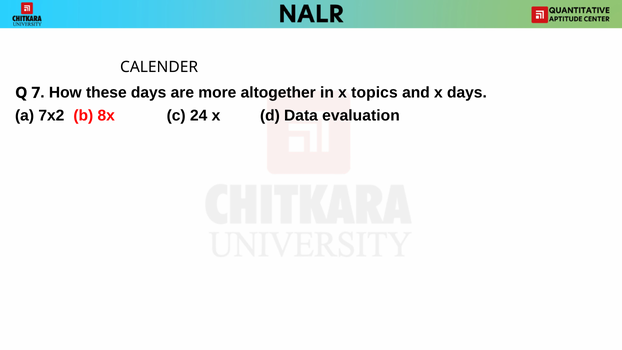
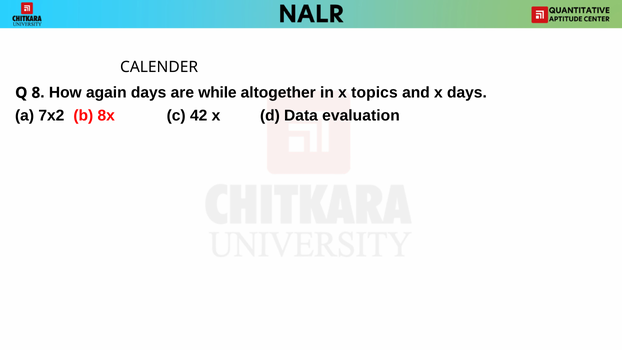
7: 7 -> 8 (36, 93)
these: these -> again (106, 93)
more: more -> while (217, 93)
24: 24 -> 42 (199, 116)
